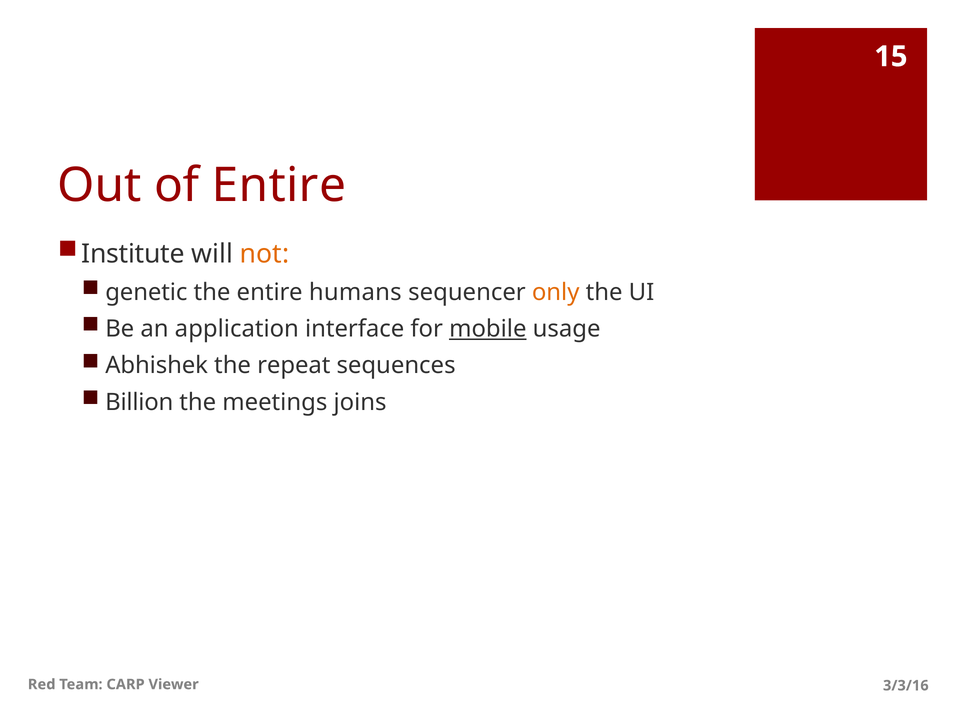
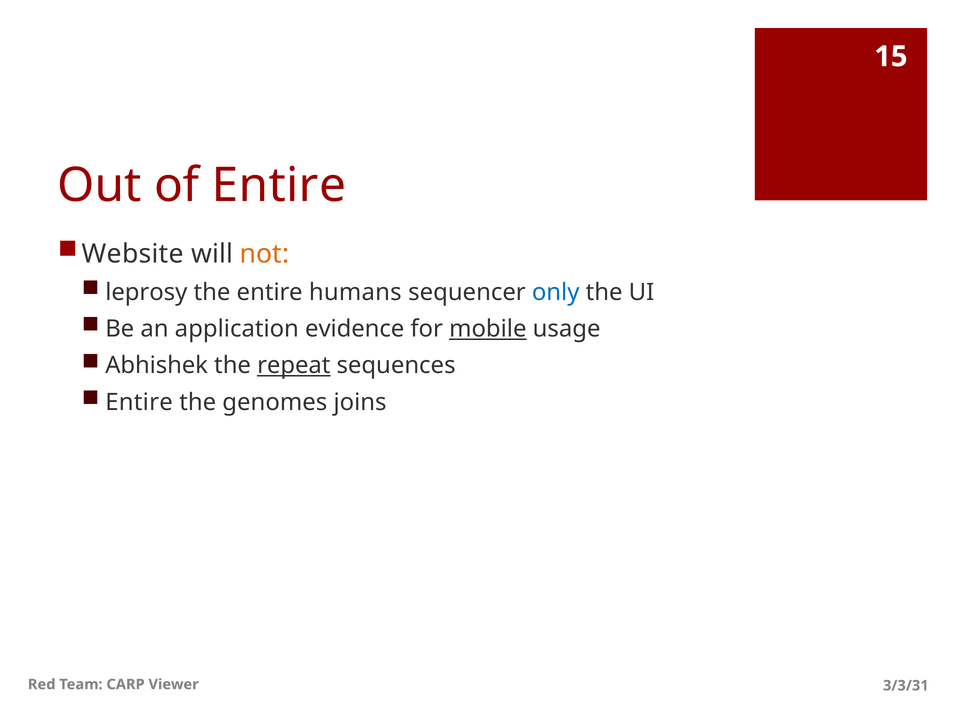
Institute: Institute -> Website (133, 254)
genetic: genetic -> leprosy (146, 292)
only colour: orange -> blue (556, 292)
interface: interface -> evidence (355, 329)
repeat underline: none -> present (294, 365)
Billion: Billion -> Entire (139, 402)
meetings: meetings -> genomes (275, 402)
3/3/16: 3/3/16 -> 3/3/31 (906, 685)
